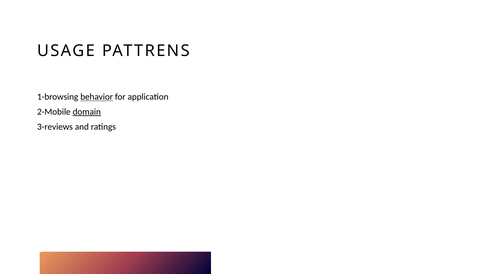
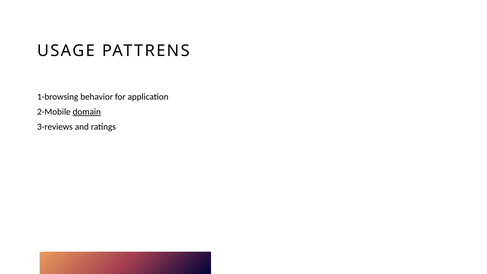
behavior underline: present -> none (97, 97)
